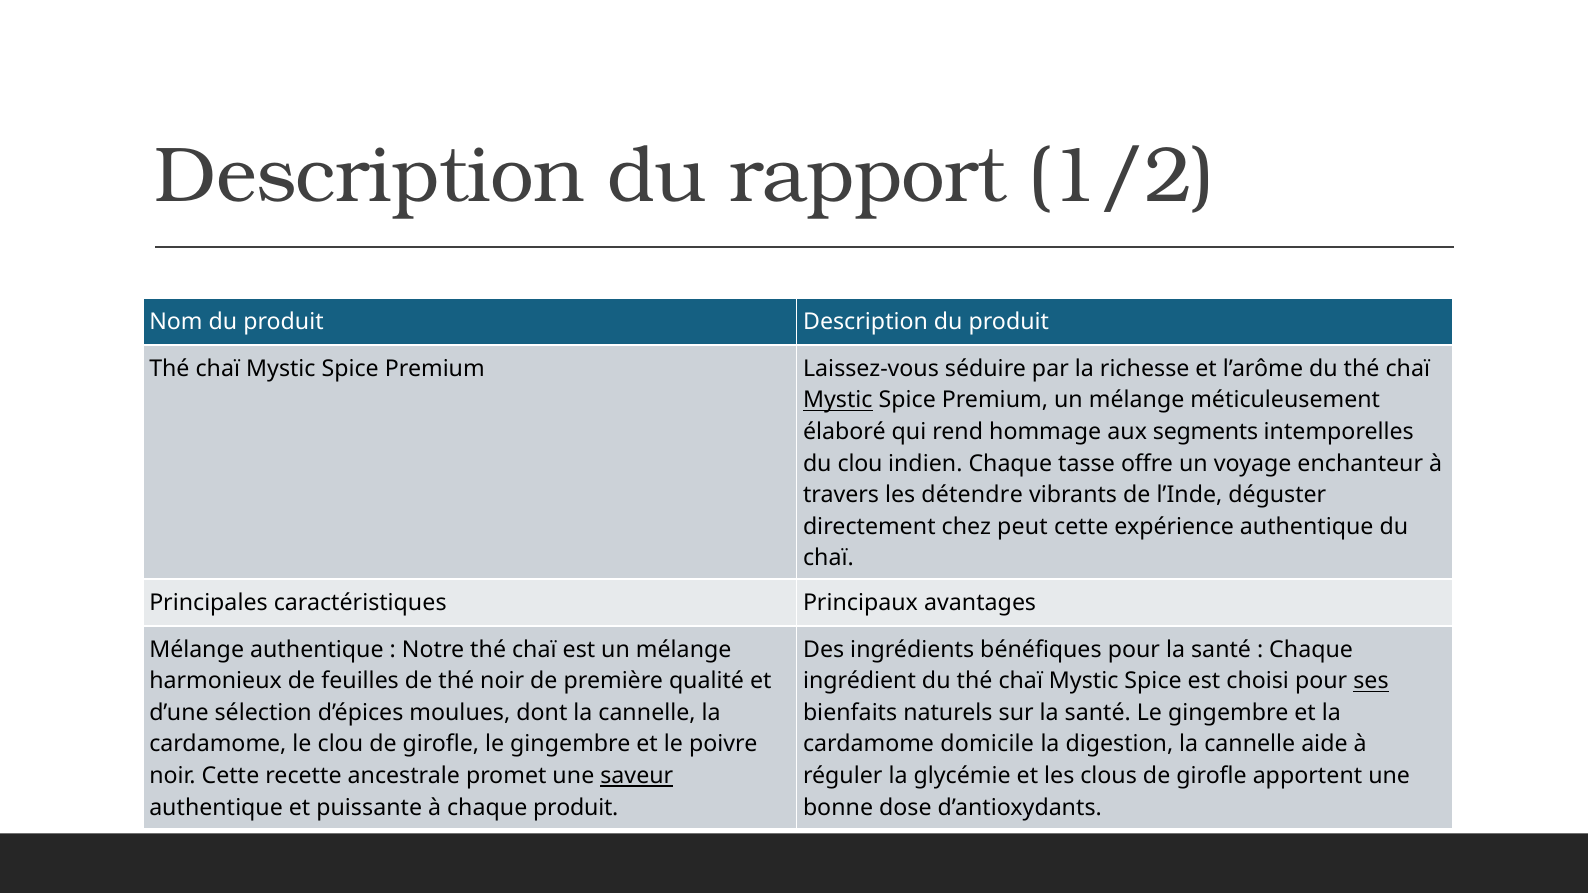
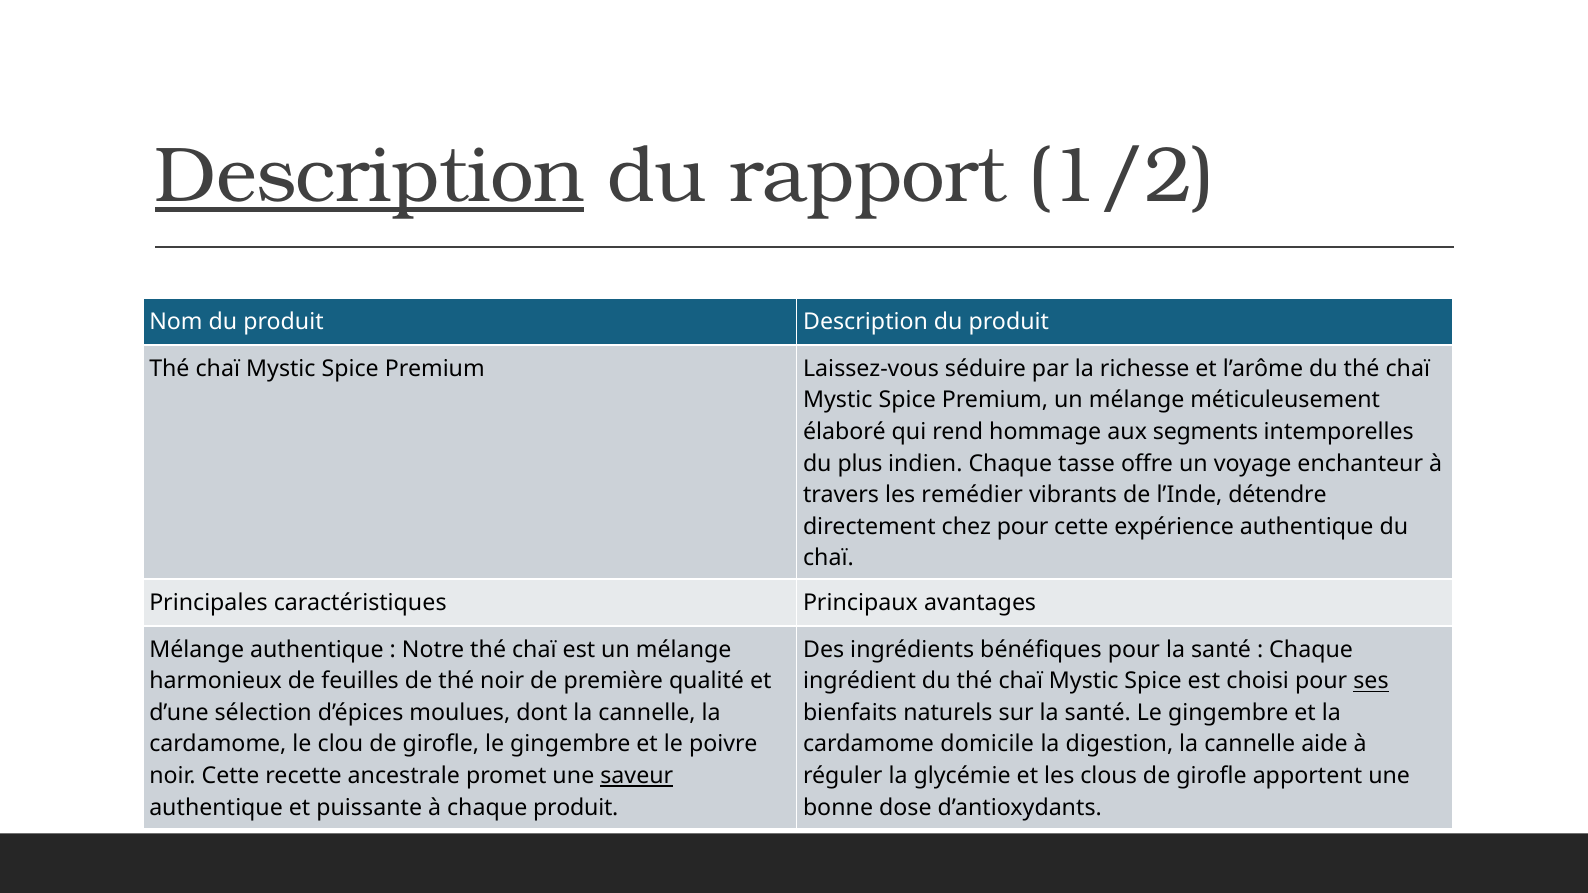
Description underline: none -> present (370, 176)
Mystic underline: present -> none (838, 400)
du clou: clou -> plus (860, 463)
détendre: détendre -> remédier (972, 495)
déguster: déguster -> détendre (1277, 495)
chez peut: peut -> pour (1023, 527)
